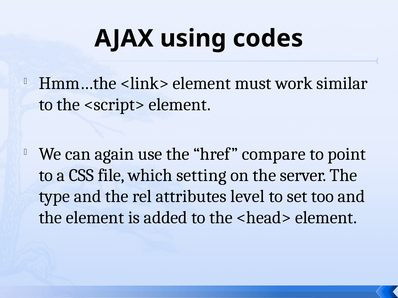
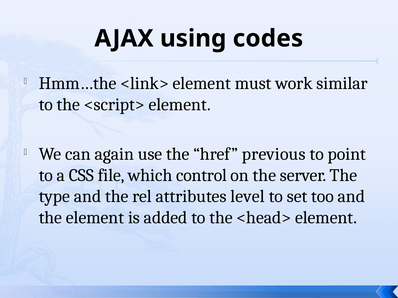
compare: compare -> previous (274, 154)
setting: setting -> control (202, 175)
